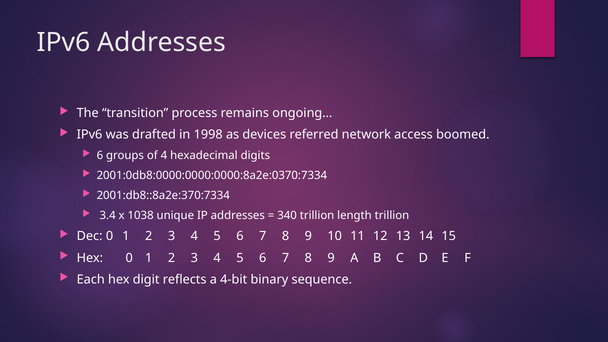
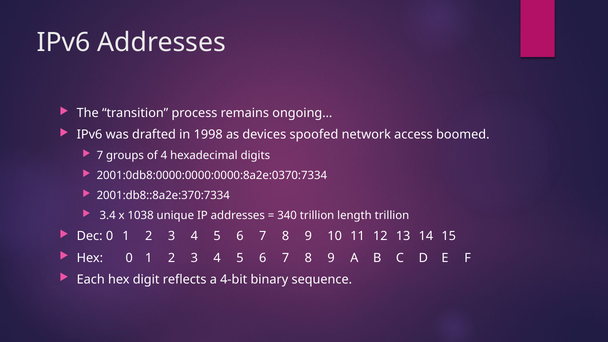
referred: referred -> spoofed (314, 135)
6: 6 -> 7 (100, 155)
